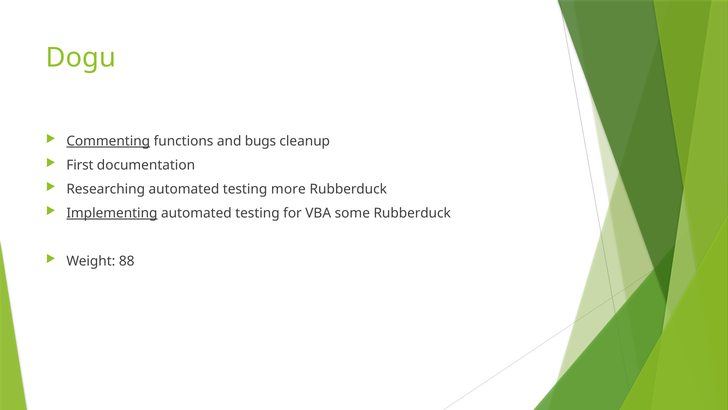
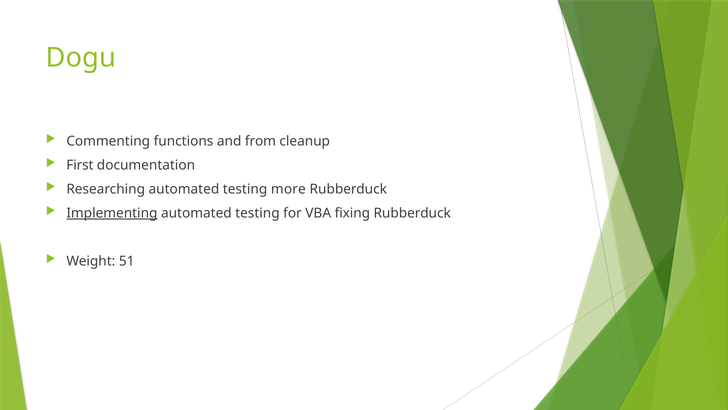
Commenting underline: present -> none (108, 141)
bugs: bugs -> from (260, 141)
some: some -> fixing (352, 213)
88: 88 -> 51 (127, 261)
